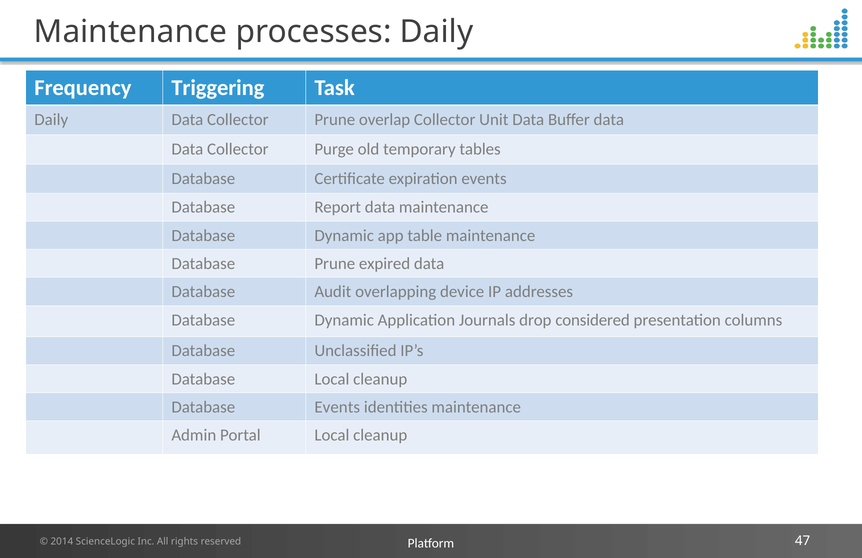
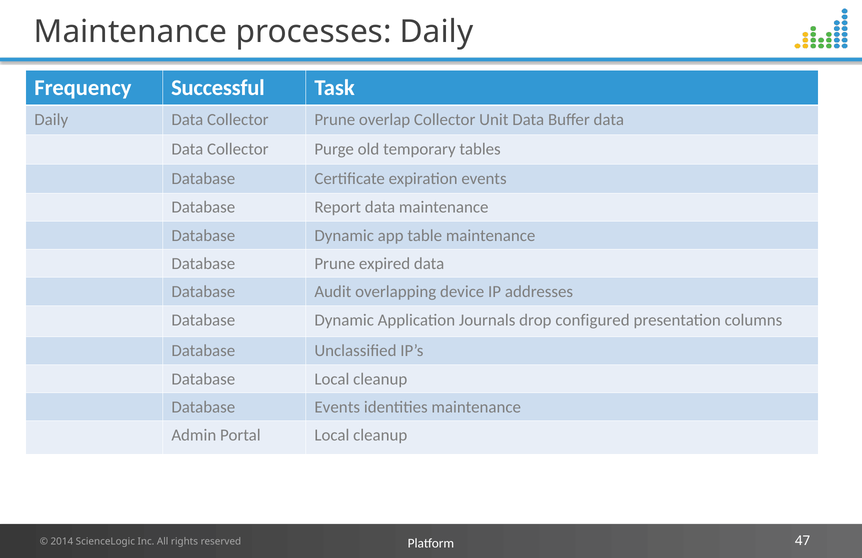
Triggering: Triggering -> Successful (218, 88)
considered: considered -> configured (593, 320)
